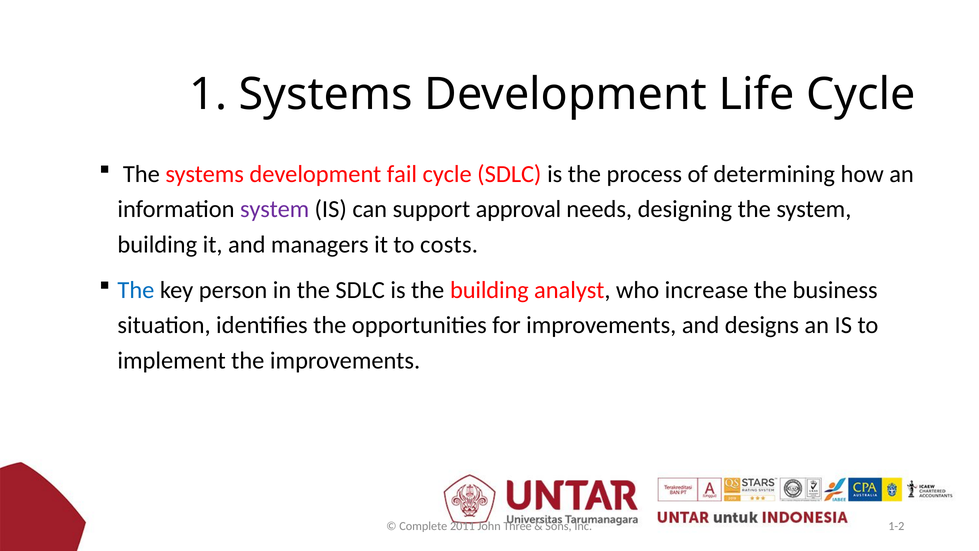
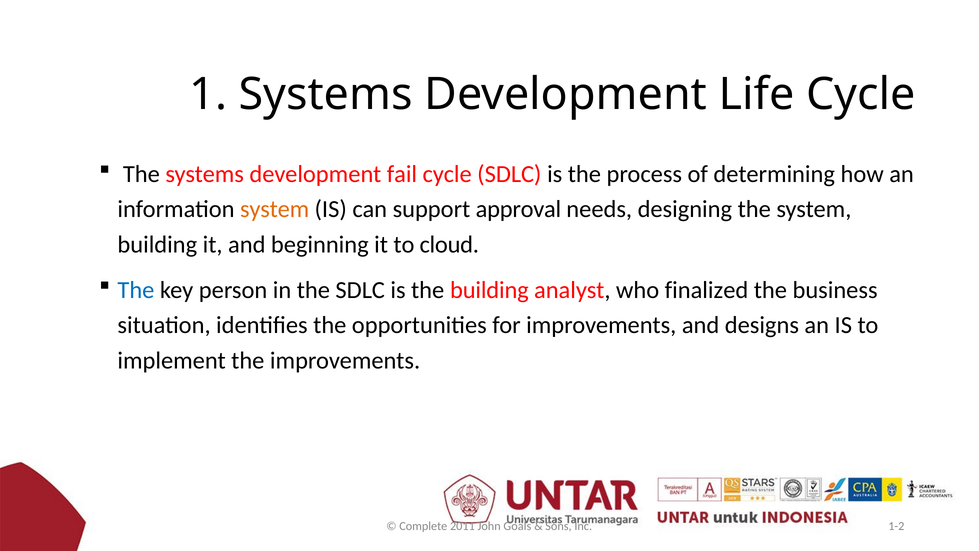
system colour: purple -> orange (275, 209)
managers: managers -> beginning (320, 244)
costs: costs -> cloud (449, 244)
increase: increase -> finalized (706, 290)
Three: Three -> Goals (517, 526)
